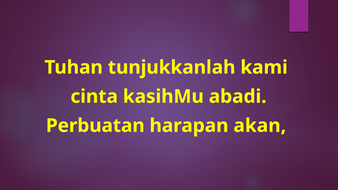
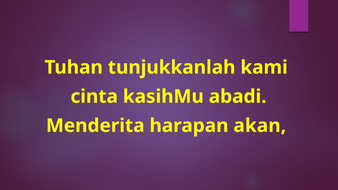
Perbuatan: Perbuatan -> Menderita (95, 126)
